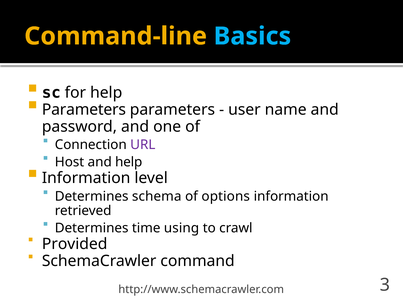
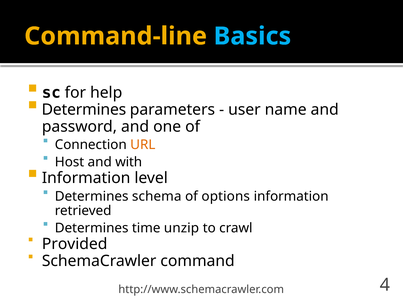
Parameters: Parameters -> Determines (84, 110)
URL colour: purple -> orange (143, 145)
and help: help -> with (129, 162)
using: using -> unzip (181, 228)
3: 3 -> 4 (385, 285)
